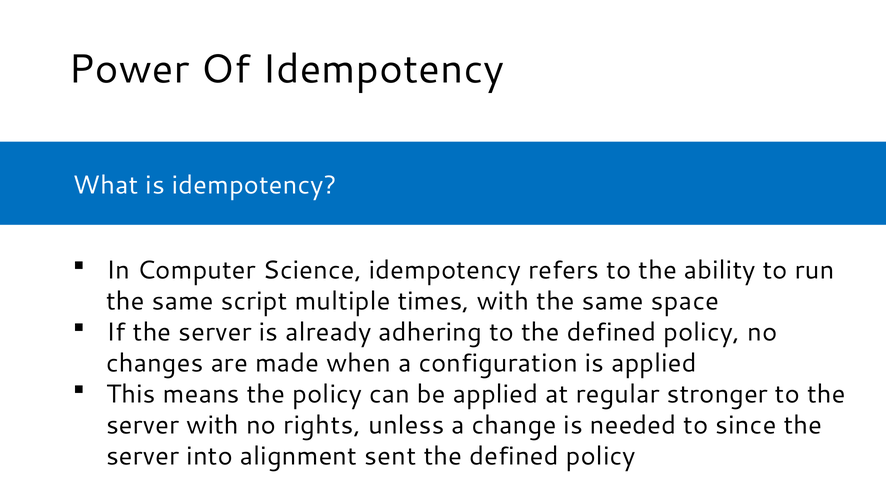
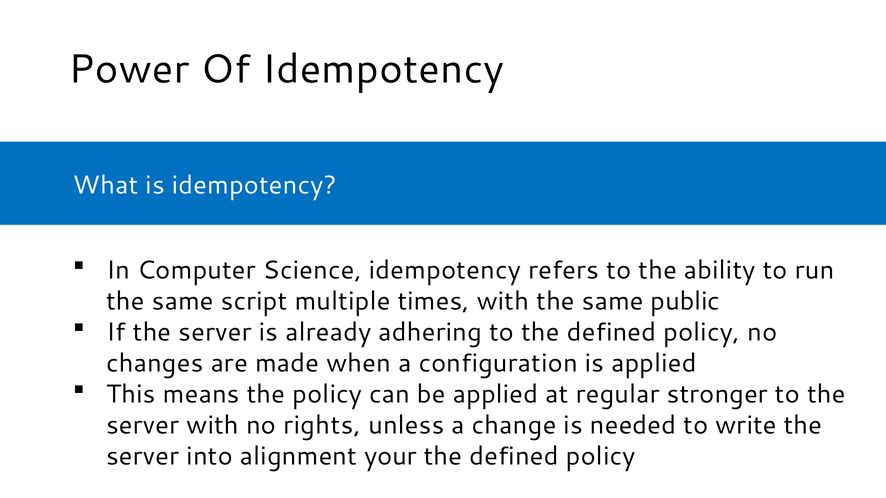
space: space -> public (685, 301)
since: since -> write (746, 426)
sent: sent -> your (390, 457)
